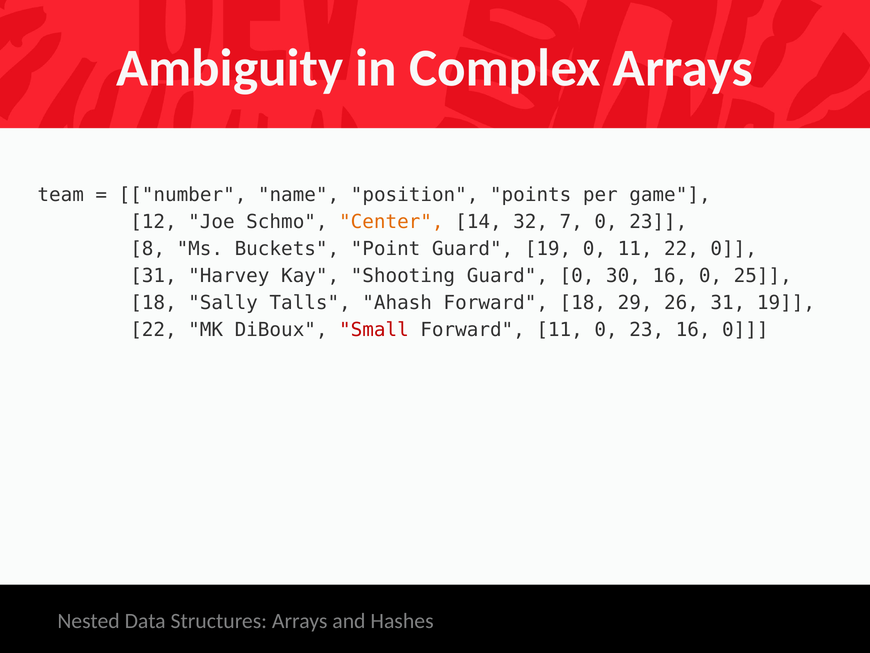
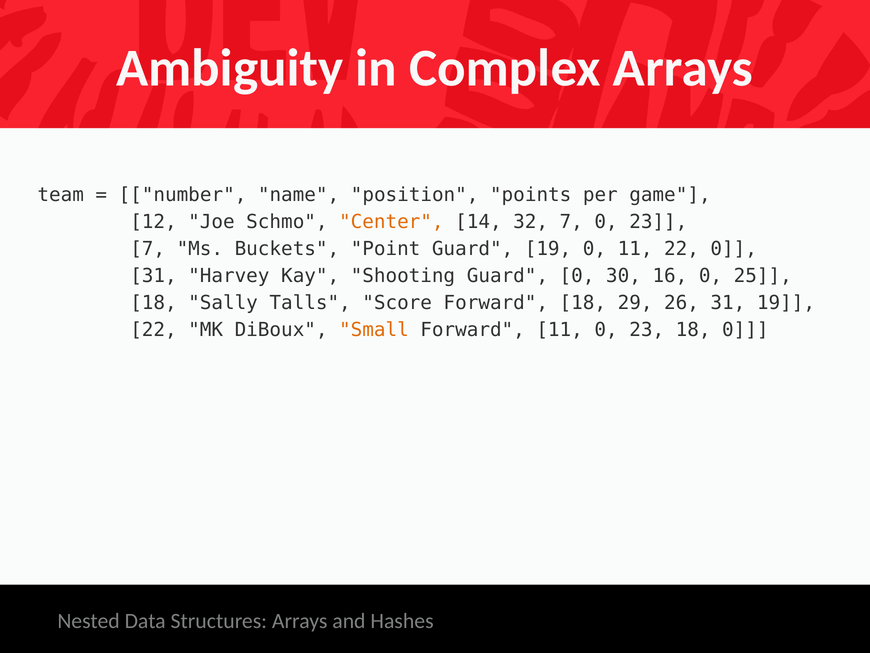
8: 8 -> 7 (148, 249)
Ahash: Ahash -> Score (397, 303)
Small colour: red -> orange (374, 330)
23 16: 16 -> 18 (693, 330)
